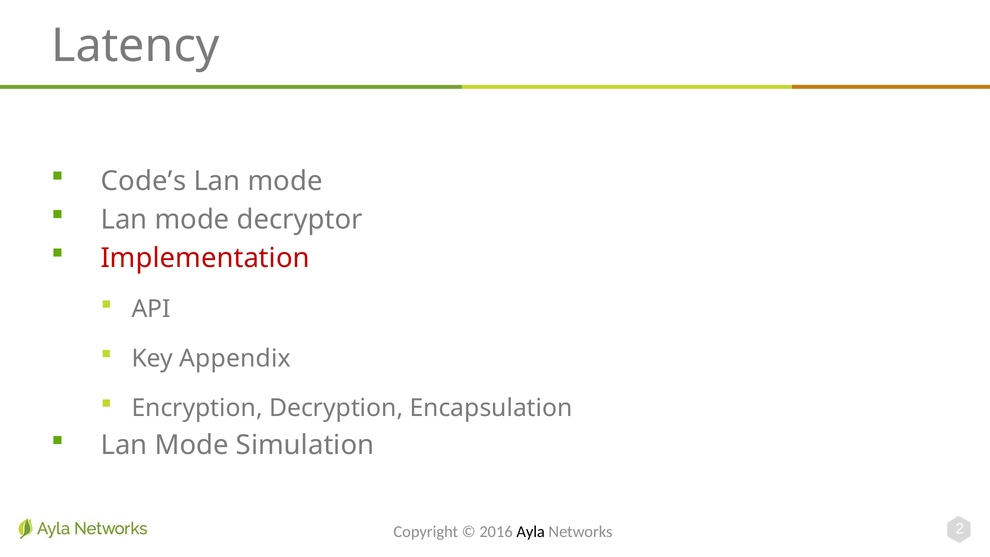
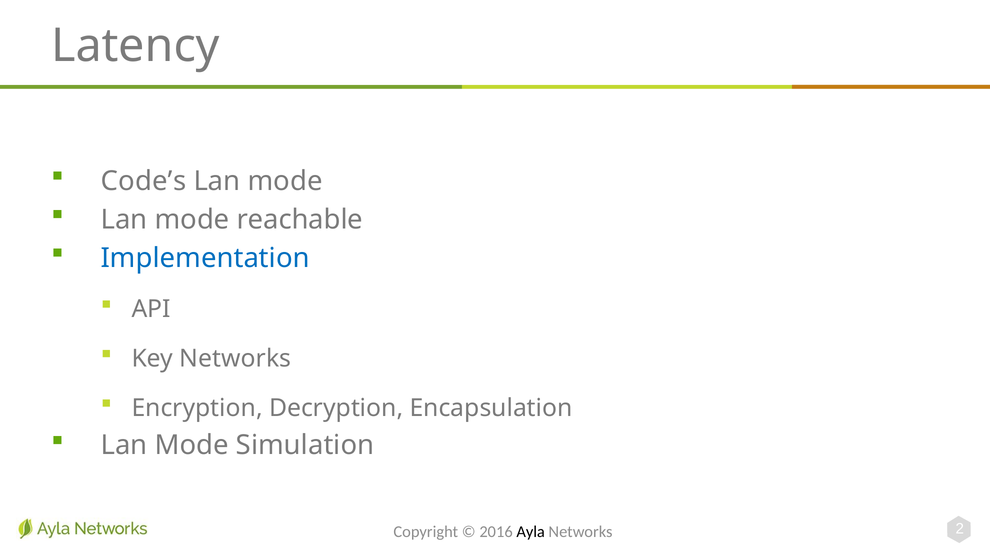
decryptor: decryptor -> reachable (300, 220)
Implementation colour: red -> blue (205, 258)
Key Appendix: Appendix -> Networks (235, 359)
